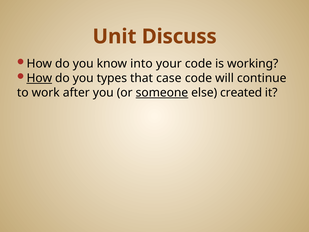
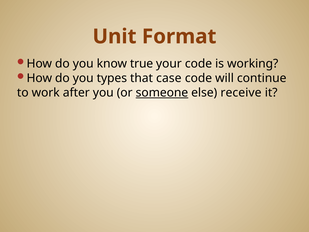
Discuss: Discuss -> Format (179, 36)
into: into -> true (142, 64)
How underline: present -> none (39, 78)
created: created -> receive (241, 93)
